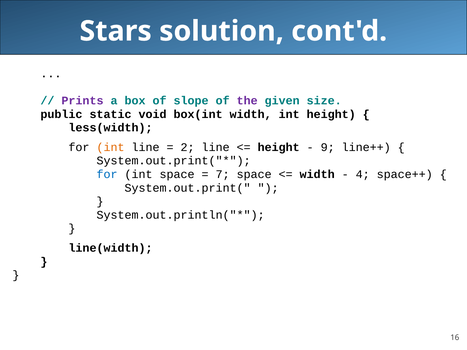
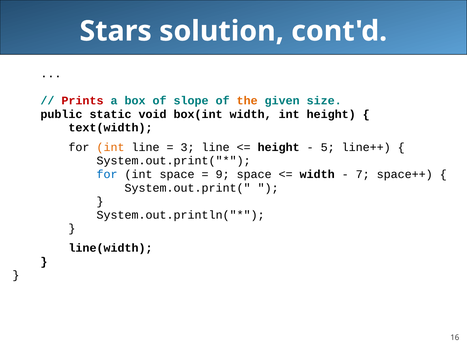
Prints colour: purple -> red (82, 101)
the colour: purple -> orange (247, 101)
less(width: less(width -> text(width (111, 128)
2: 2 -> 3 (188, 147)
9: 9 -> 5 (328, 147)
7: 7 -> 9 (223, 174)
4: 4 -> 7 (363, 174)
